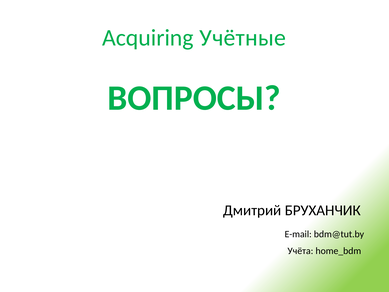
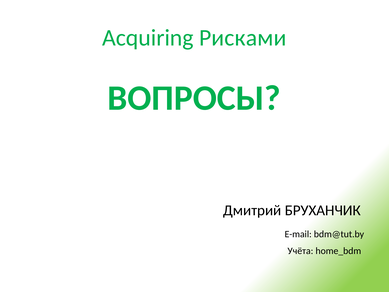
Учётные: Учётные -> Рисками (243, 38)
